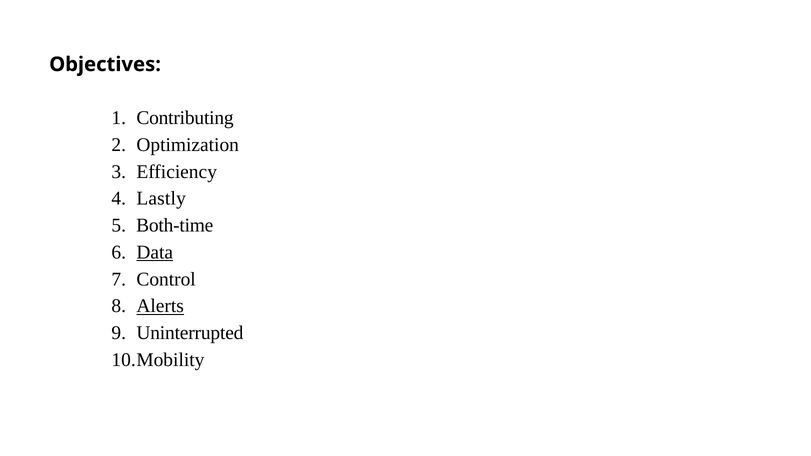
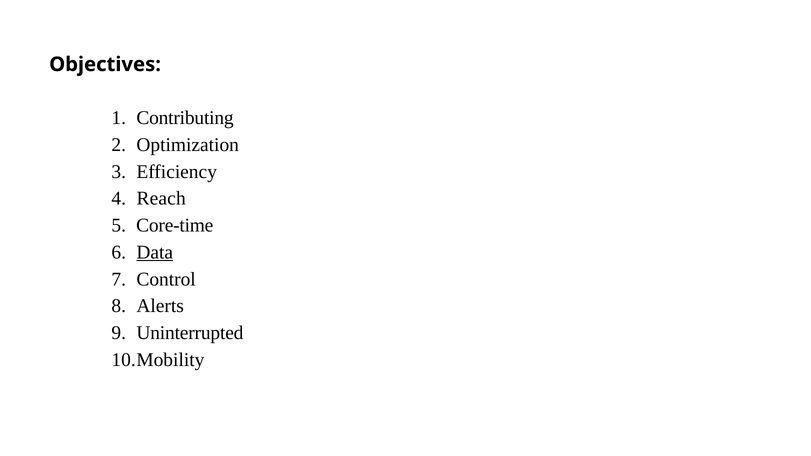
Lastly: Lastly -> Reach (161, 199)
Both-time: Both-time -> Core-time (175, 226)
Alerts underline: present -> none (160, 306)
